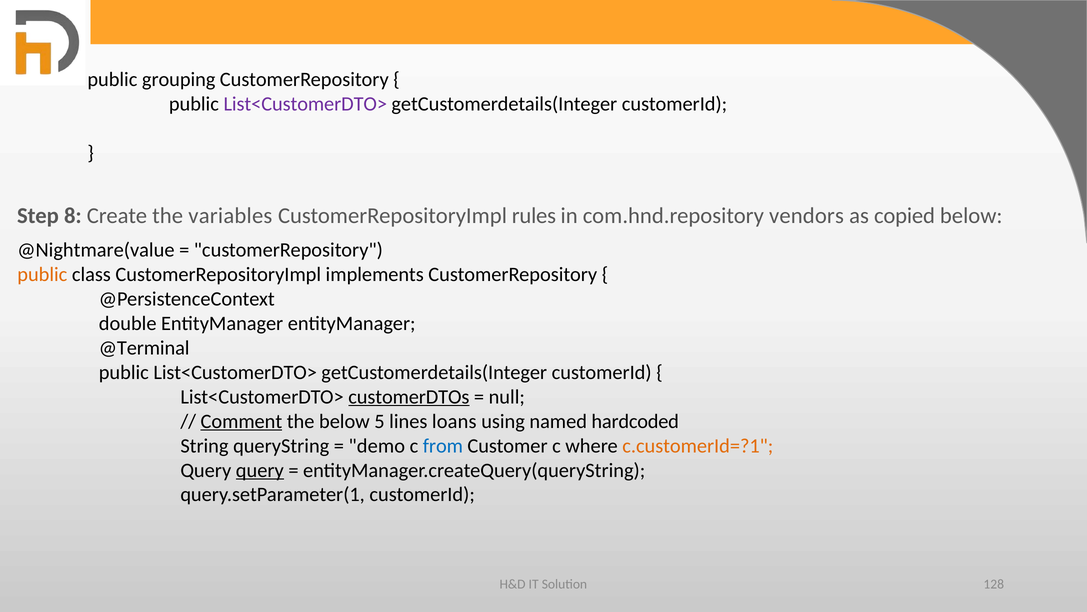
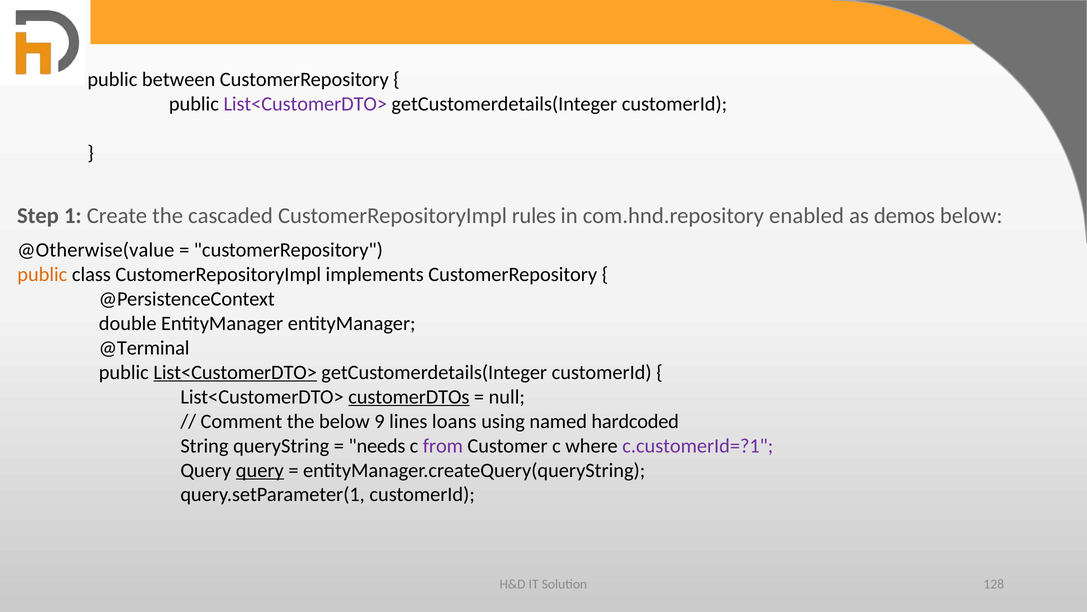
grouping: grouping -> between (179, 80)
8: 8 -> 1 (73, 216)
variables: variables -> cascaded (230, 216)
vendors: vendors -> enabled (806, 216)
copied: copied -> demos (905, 216)
@Nightmare(value: @Nightmare(value -> @Otherwise(value (96, 250)
List<CustomerDTO> underline: none -> present (235, 372)
Comment underline: present -> none (241, 421)
5: 5 -> 9 (379, 421)
demo: demo -> needs (377, 445)
from colour: blue -> purple (443, 445)
c.customerId=?1 colour: orange -> purple (698, 445)
